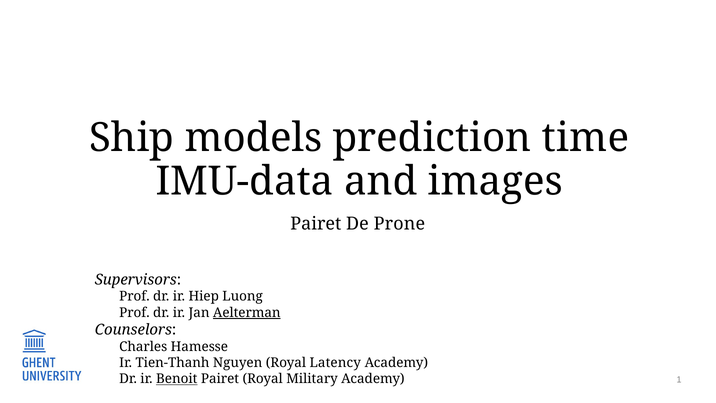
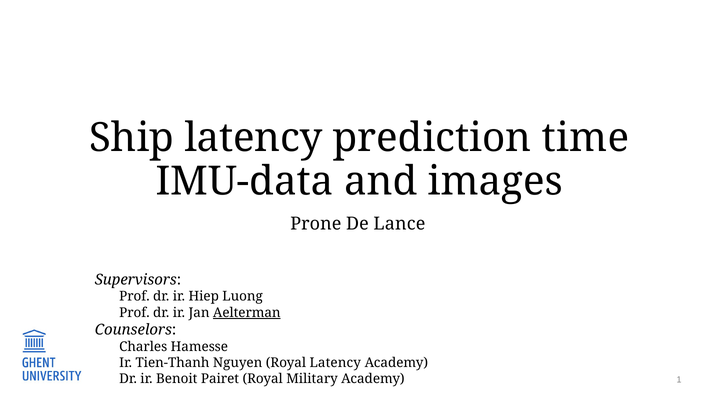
Ship models: models -> latency (254, 138)
Pairet: Pairet -> Prone (316, 224)
Prone: Prone -> Lance (399, 224)
Benoit underline: present -> none (177, 379)
